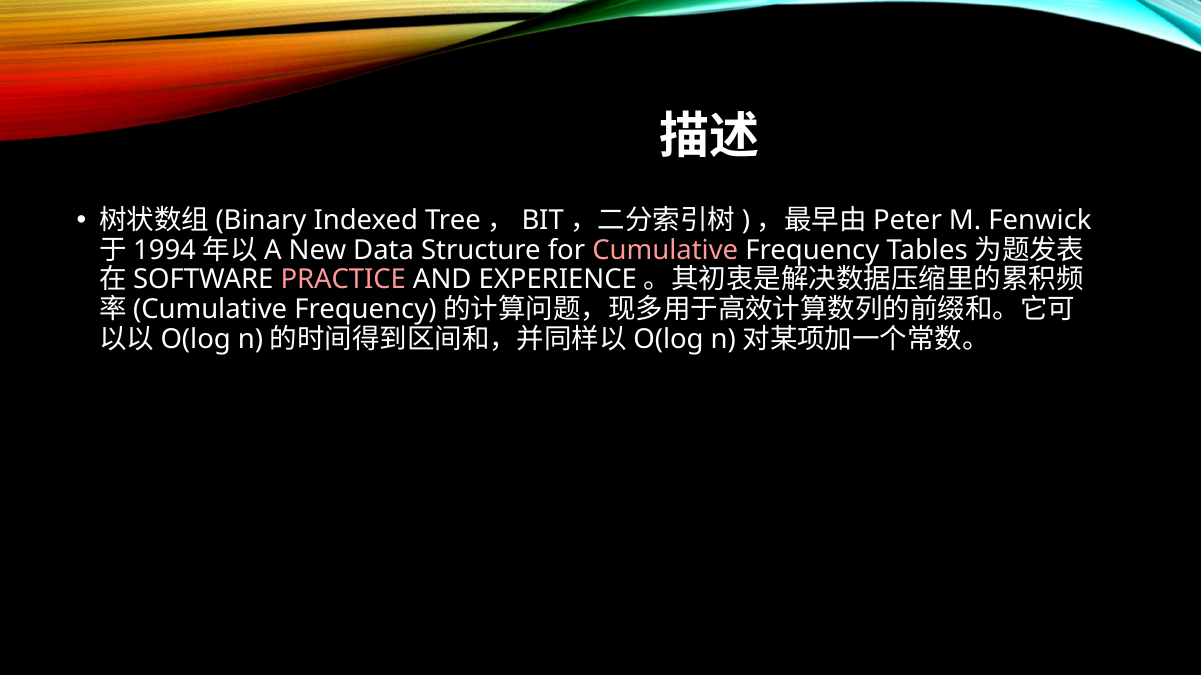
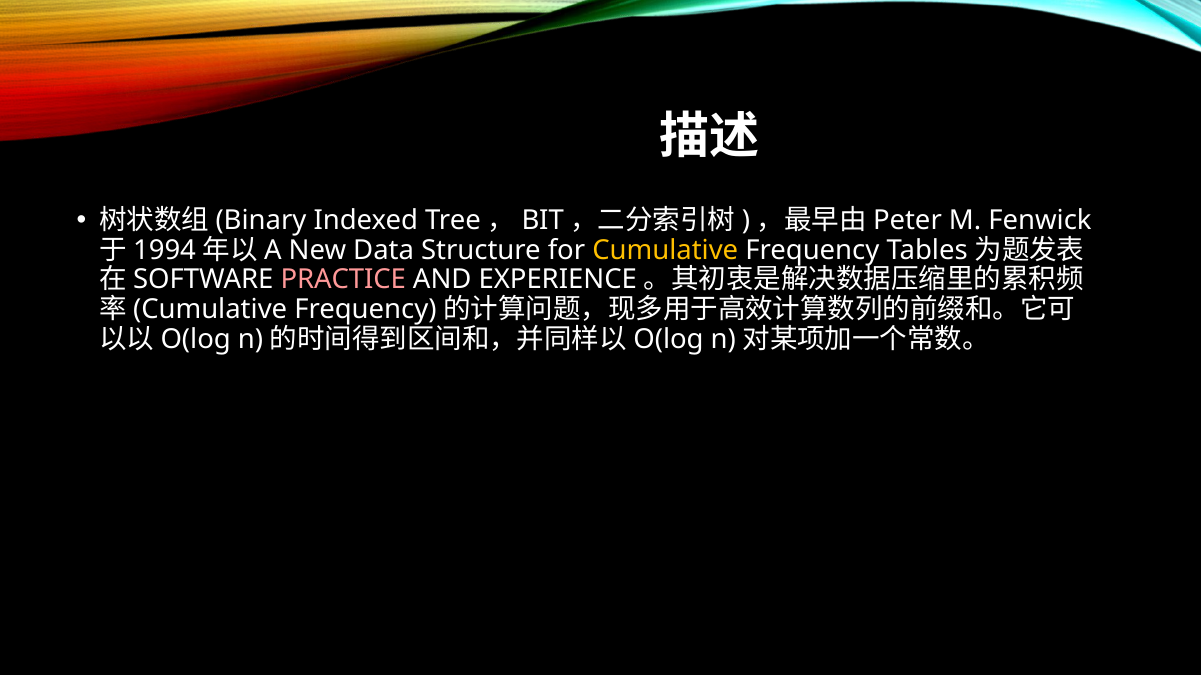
Cumulative colour: pink -> yellow (665, 250)
